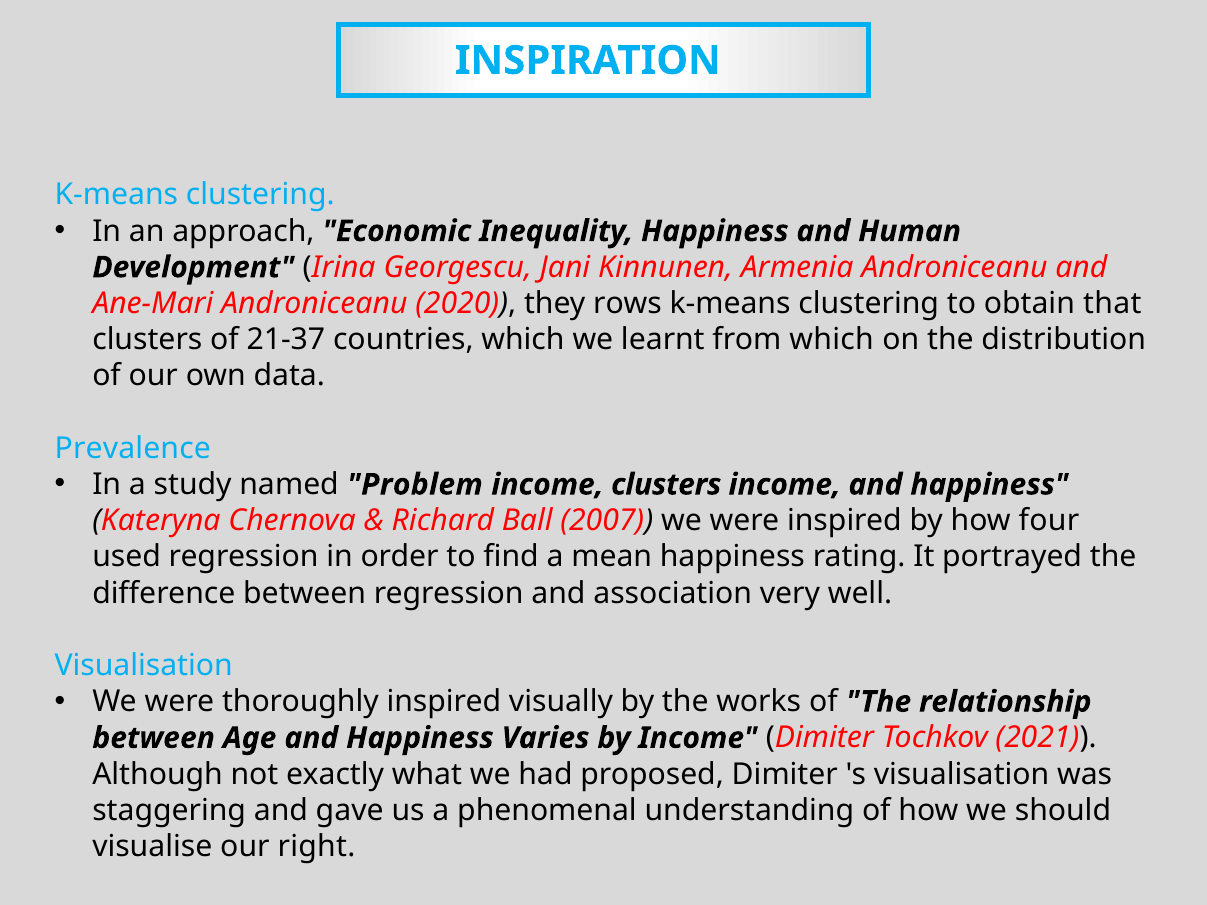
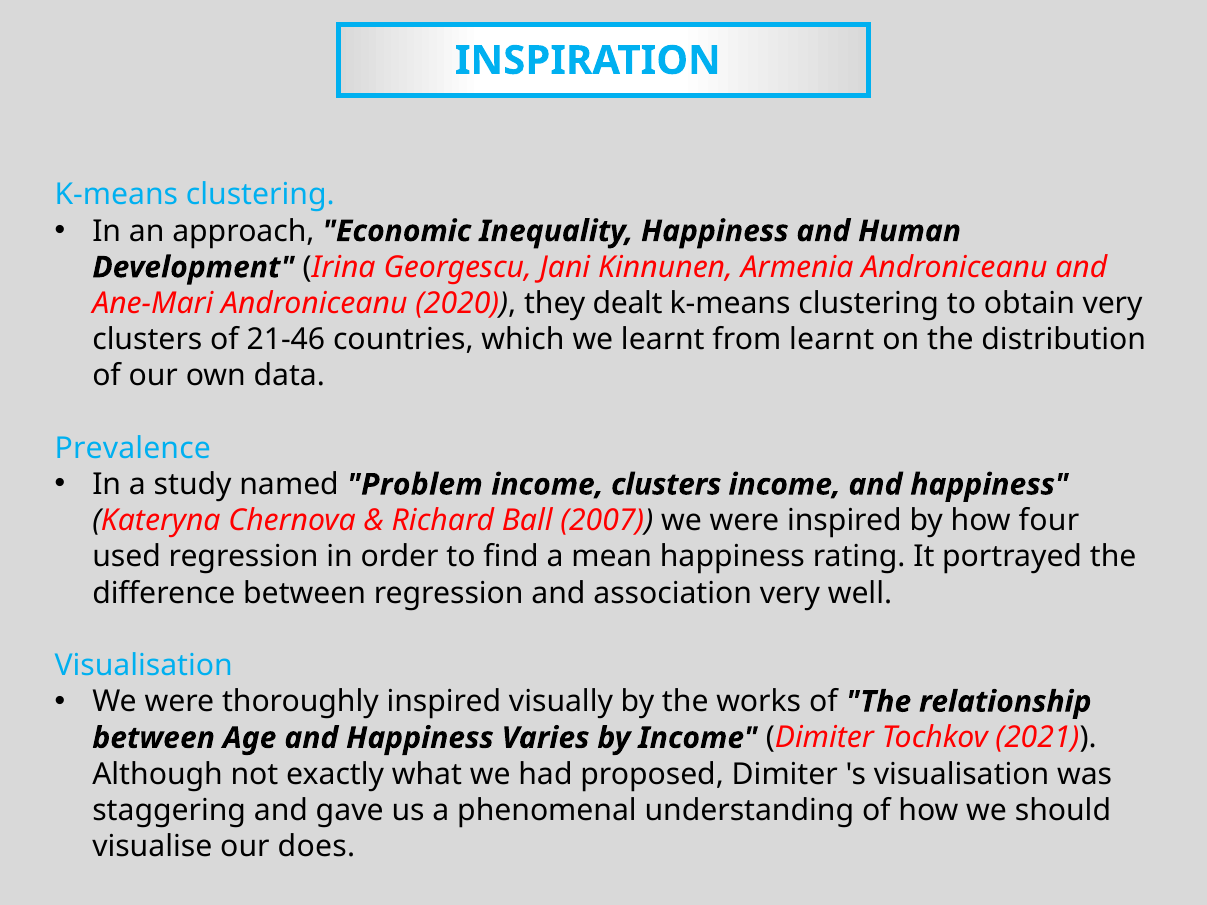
rows: rows -> dealt (628, 304)
obtain that: that -> very (1113, 304)
21-37: 21-37 -> 21-46 (286, 340)
from which: which -> learnt (832, 340)
right: right -> does (317, 847)
